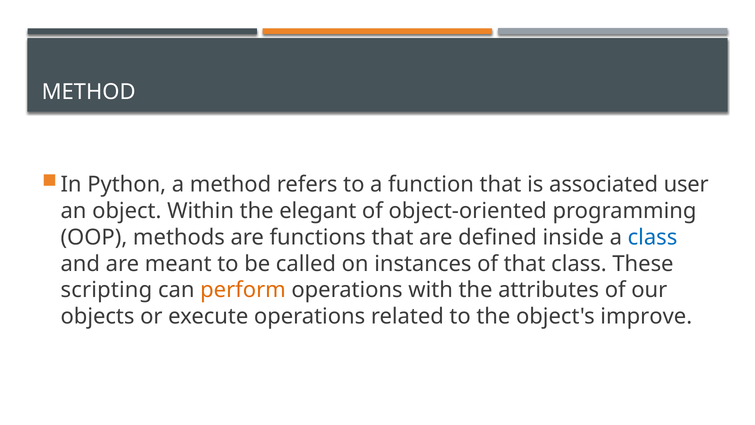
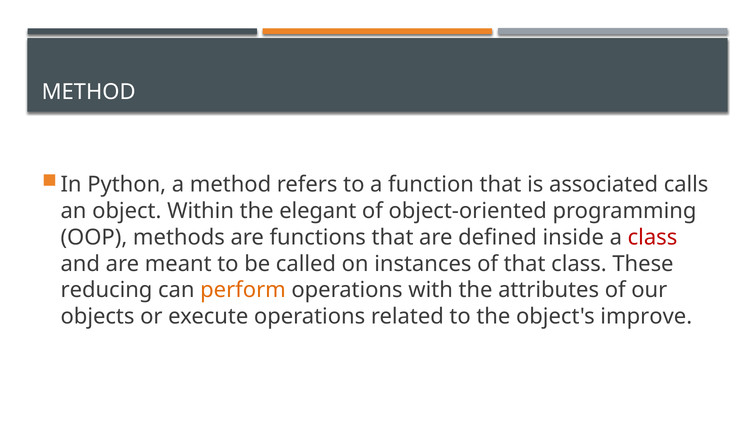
user: user -> calls (686, 184)
class colour: blue -> red (652, 237)
scripting: scripting -> reducing (107, 290)
